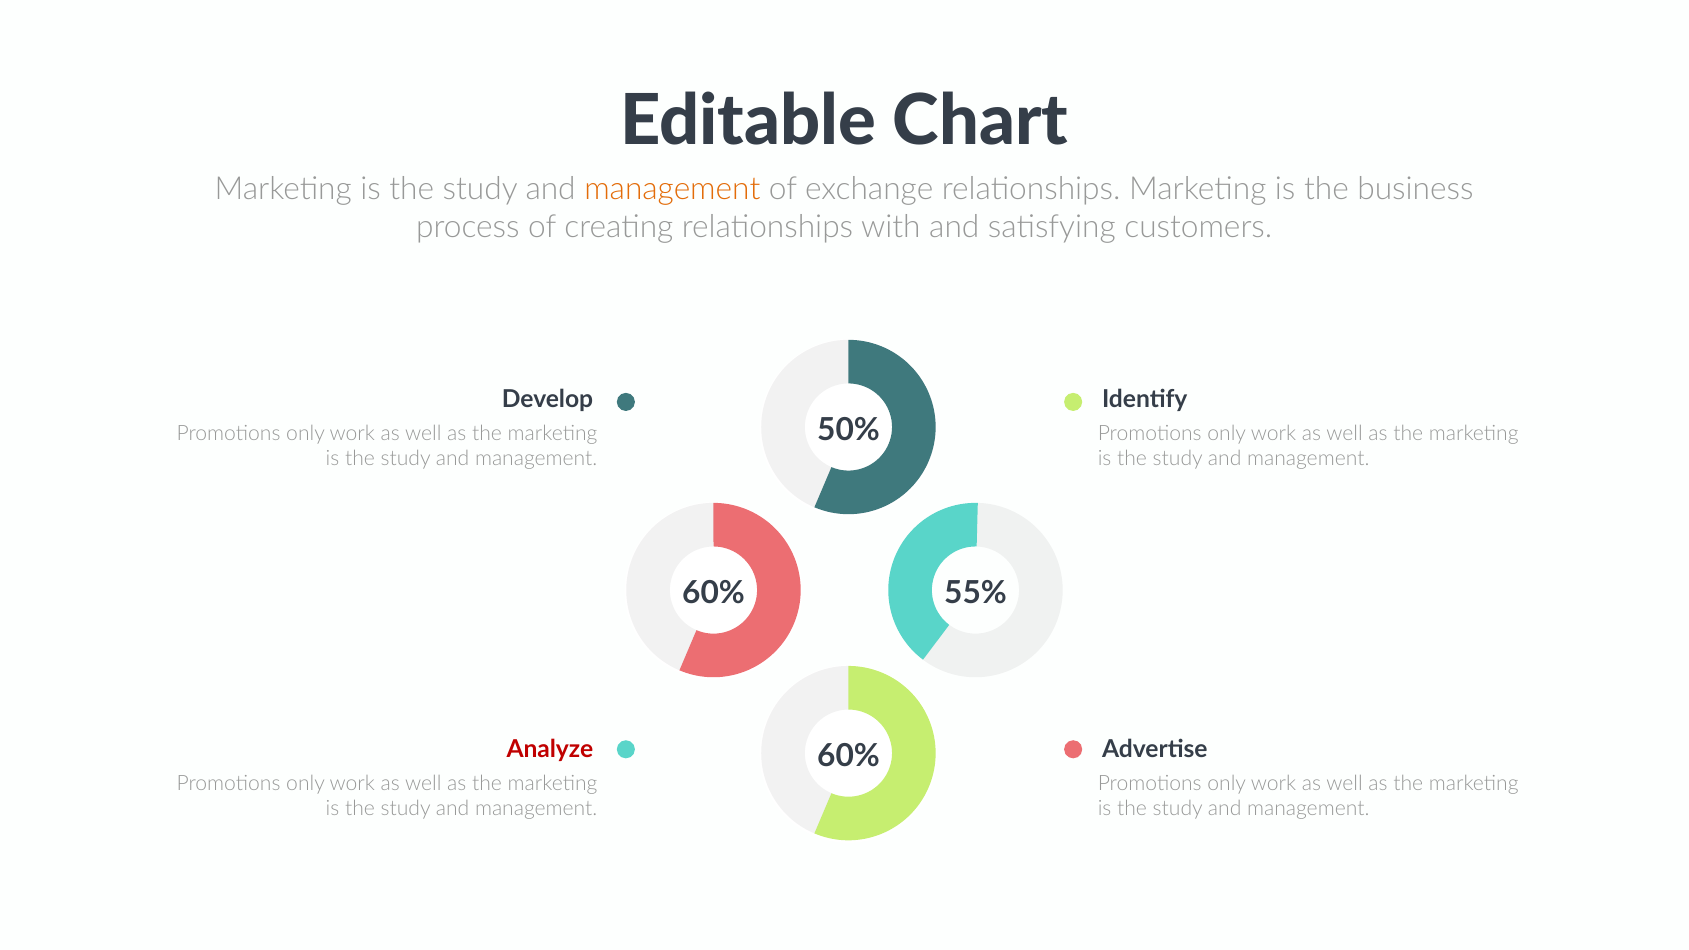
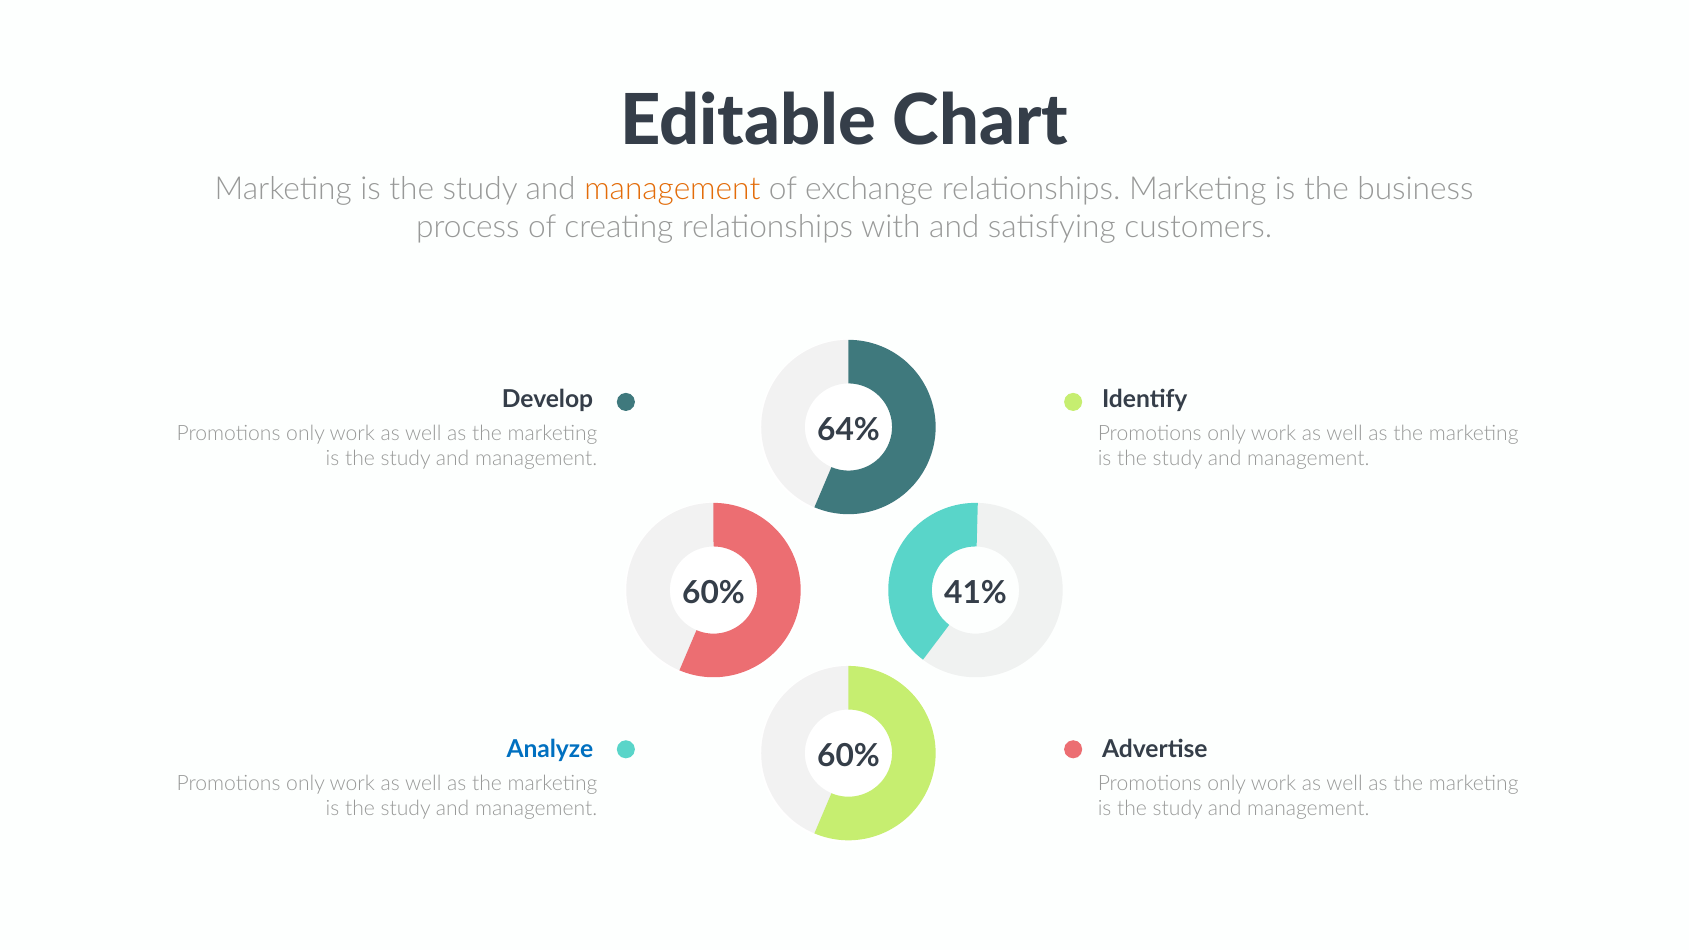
50%: 50% -> 64% (848, 430)
55%: 55% -> 41% (976, 594)
Analyze colour: red -> blue (550, 750)
